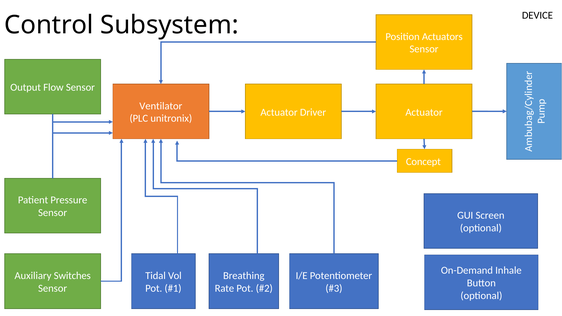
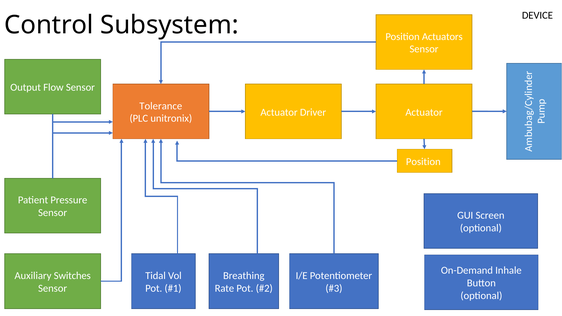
Ventilator: Ventilator -> Tolerance (161, 106)
Concept: Concept -> Position (423, 162)
